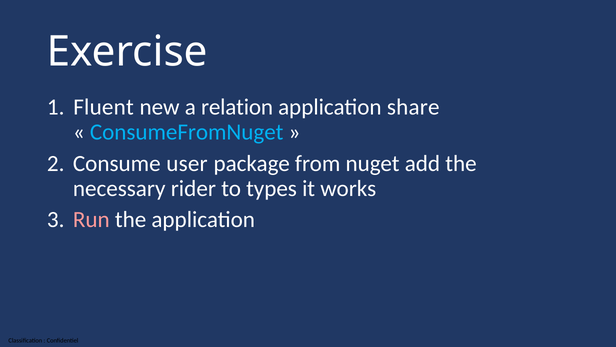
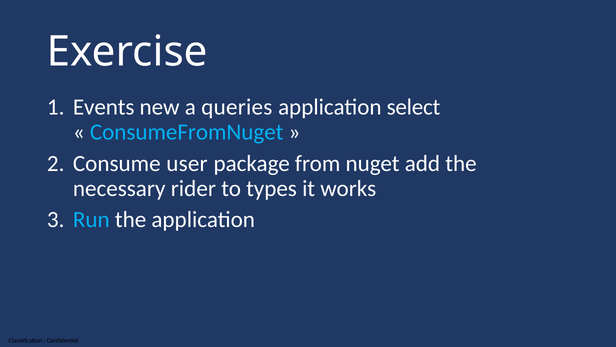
Fluent: Fluent -> Events (104, 107)
relation: relation -> queries (237, 107)
share: share -> select (413, 107)
Run colour: pink -> light blue (91, 220)
